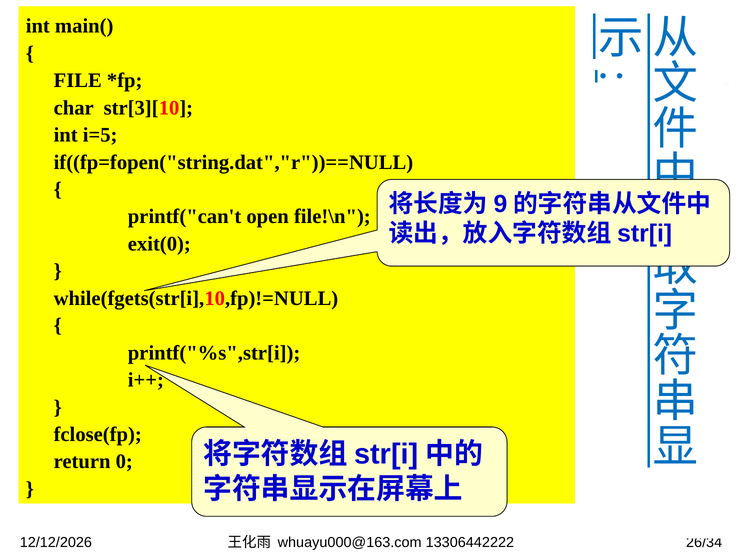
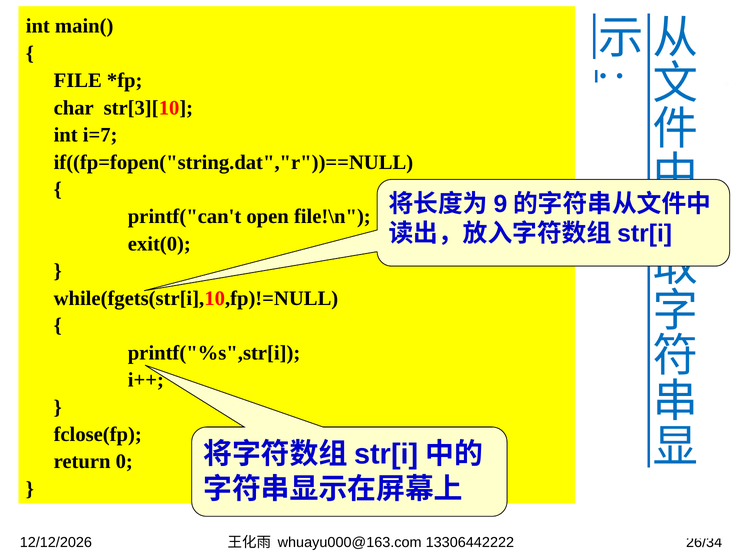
i=5: i=5 -> i=7 (100, 135)
